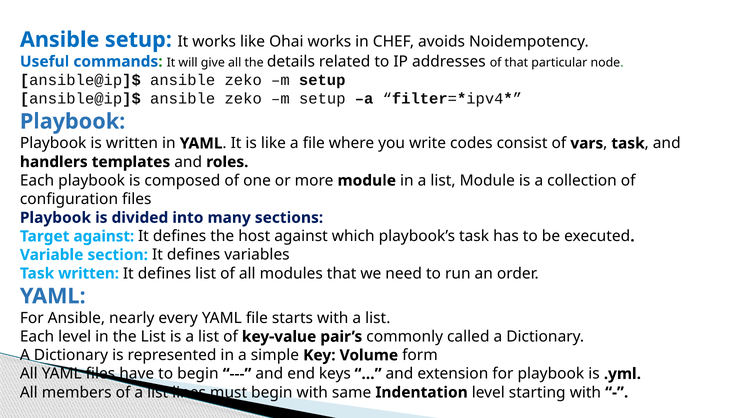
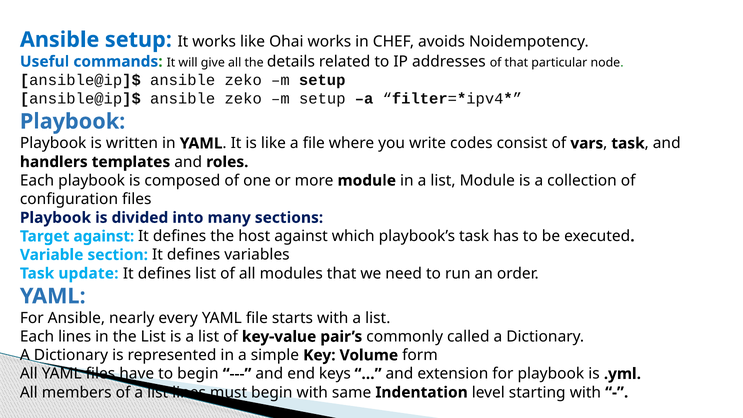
Task written: written -> update (88, 273)
Each level: level -> lines (75, 337)
